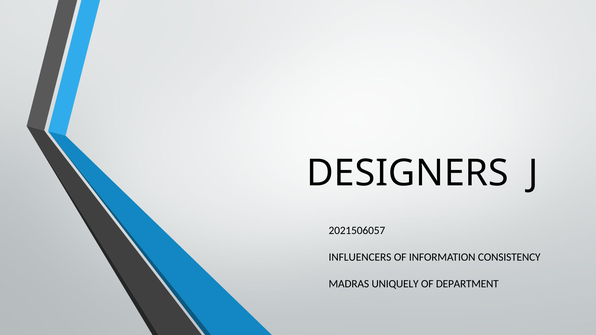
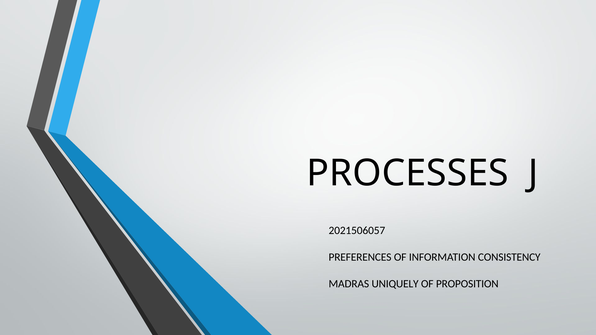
DESIGNERS: DESIGNERS -> PROCESSES (408, 173)
INFLUENCERS: INFLUENCERS -> PREFERENCES (360, 257)
DEPARTMENT: DEPARTMENT -> PROPOSITION (467, 284)
